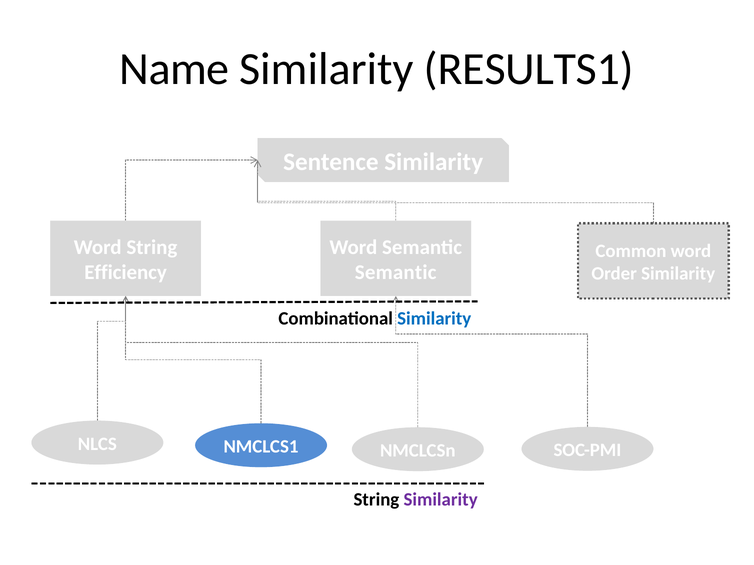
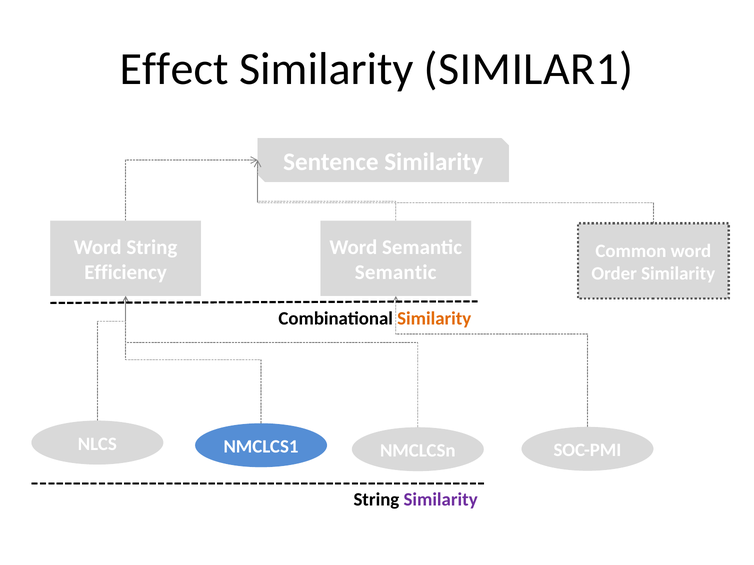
Name: Name -> Effect (174, 69)
RESULTS1: RESULTS1 -> SIMILAR1 (529, 69)
Similarity colour: blue -> orange (434, 319)
